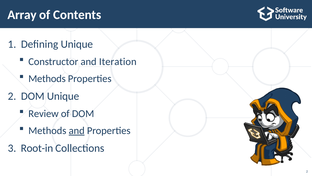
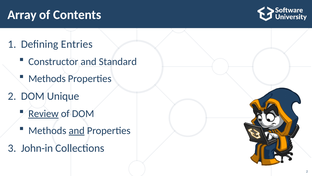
Defining Unique: Unique -> Entries (77, 44)
Iteration: Iteration -> Standard (118, 61)
Review underline: none -> present (43, 113)
Root-in: Root-in -> John-in (37, 148)
